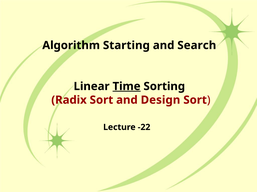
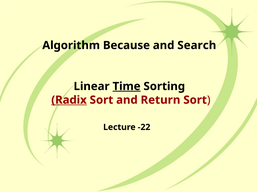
Starting: Starting -> Because (126, 46)
Radix underline: none -> present (69, 100)
Design: Design -> Return (160, 100)
